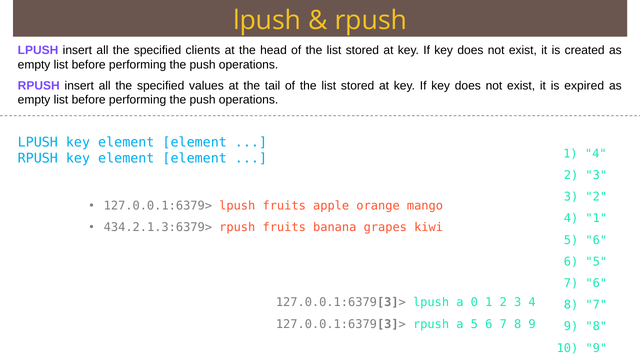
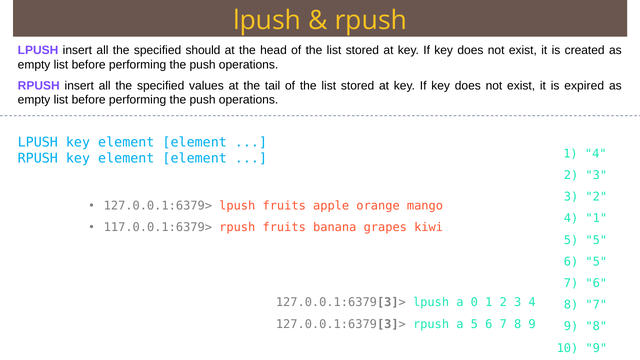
clients: clients -> should (203, 50)
434.2.1.3:6379>: 434.2.1.3:6379> -> 117.0.0.1:6379> (158, 227)
6: 6 -> 5 (596, 240)
